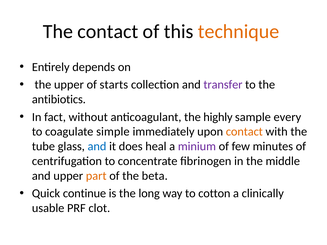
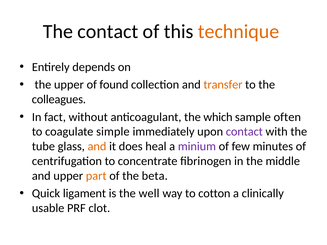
starts: starts -> found (114, 85)
transfer colour: purple -> orange (223, 85)
antibiotics: antibiotics -> colleagues (59, 99)
highly: highly -> which (218, 117)
every: every -> often (287, 117)
contact colour: orange -> purple (244, 132)
and colour: blue -> orange (97, 147)
continue: continue -> ligament (84, 194)
long: long -> well (149, 194)
